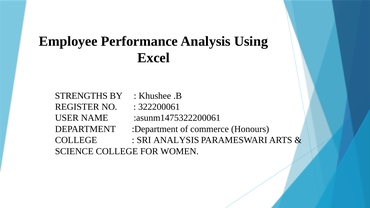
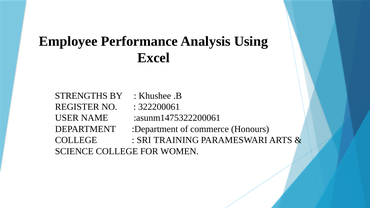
SRI ANALYSIS: ANALYSIS -> TRAINING (176, 140)
